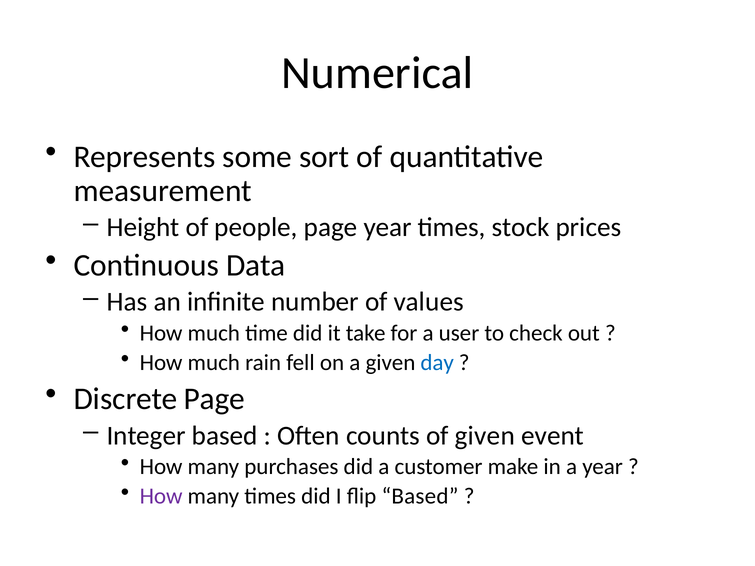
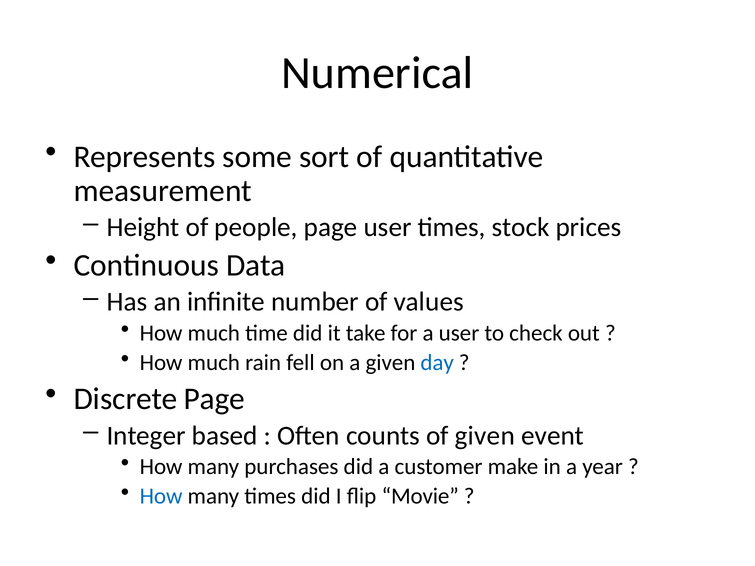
page year: year -> user (388, 227)
How colour: purple -> blue (161, 496)
flip Based: Based -> Movie (420, 496)
